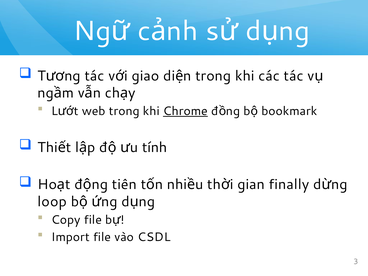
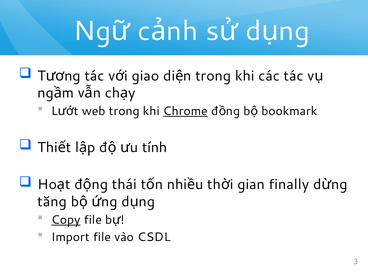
tiên: tiên -> thái (124, 184)
loop: loop -> tăng (52, 202)
Copy underline: none -> present (66, 220)
